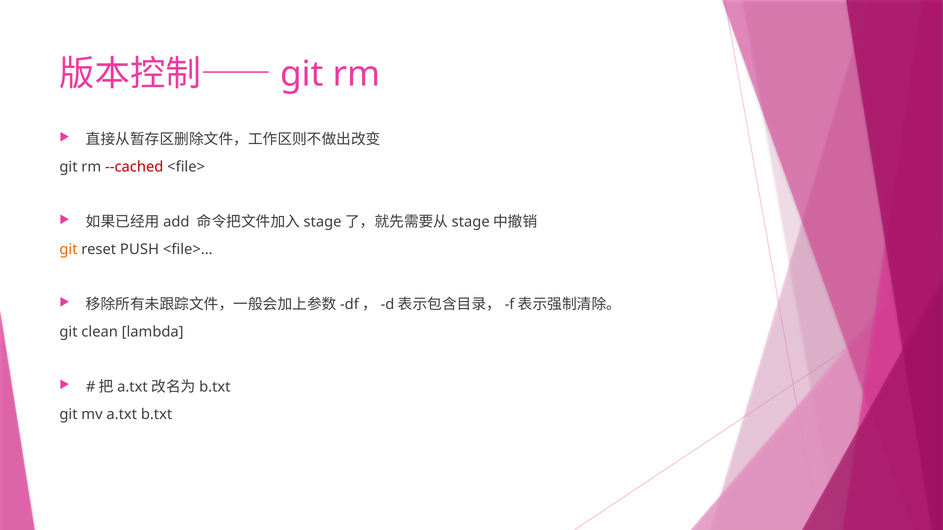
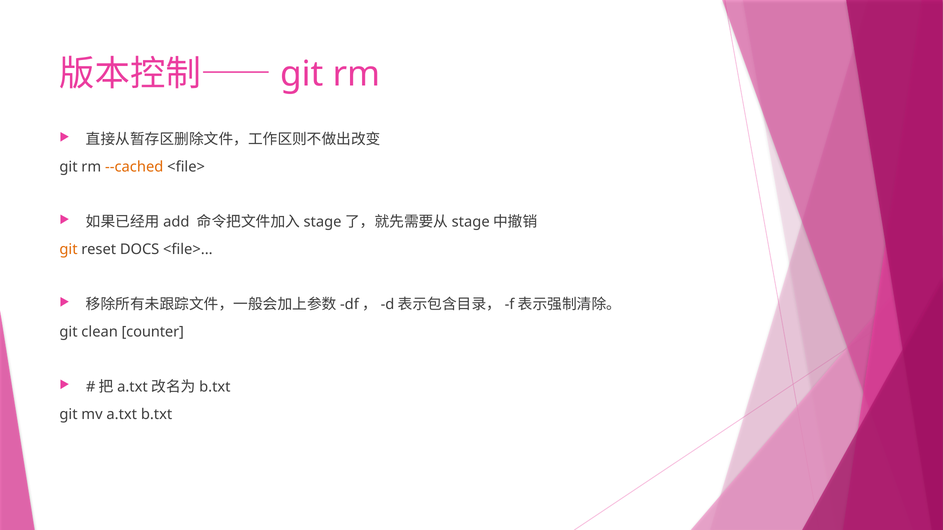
--cached colour: red -> orange (134, 167)
PUSH: PUSH -> DOCS (140, 250)
lambda: lambda -> counter (153, 332)
